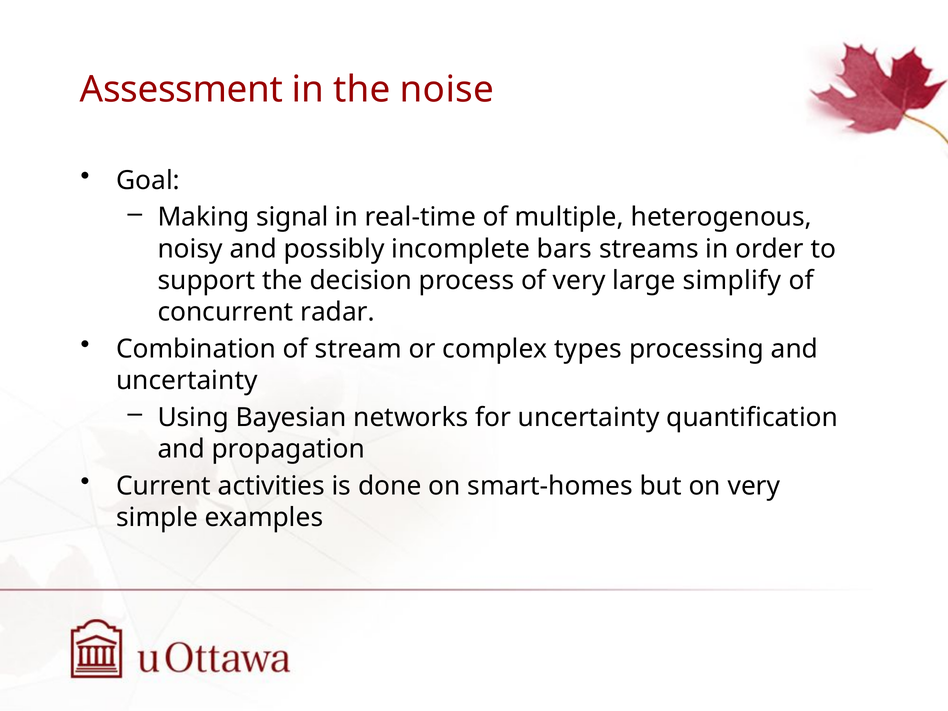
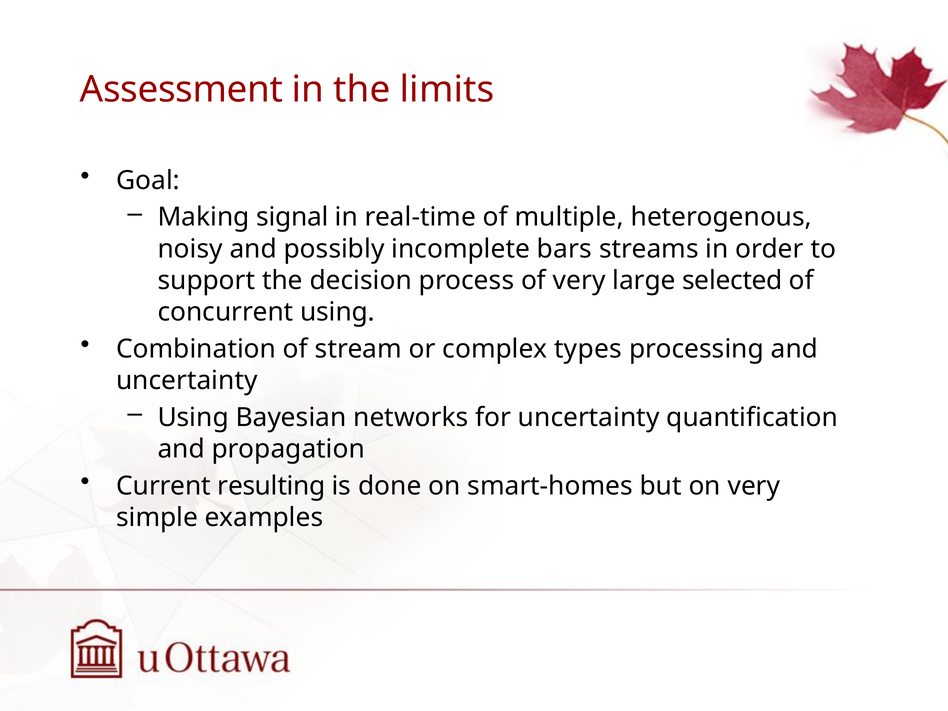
noise: noise -> limits (447, 89)
simplify: simplify -> selected (732, 280)
concurrent radar: radar -> using (338, 312)
activities: activities -> resulting (271, 486)
